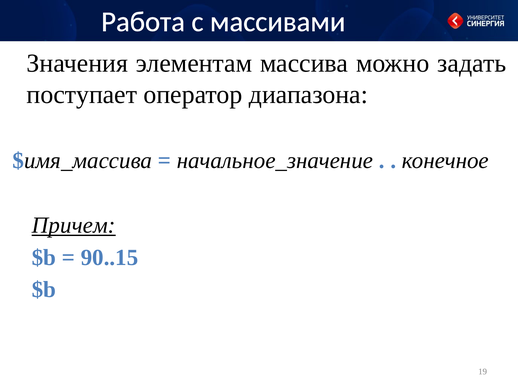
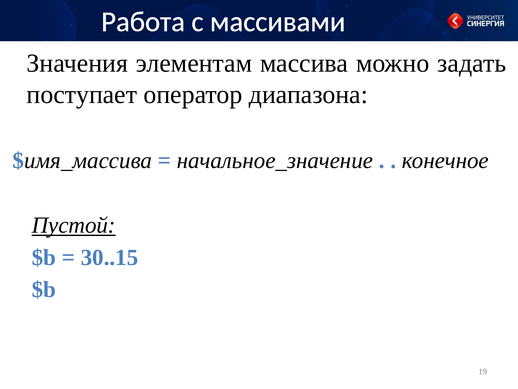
Причем: Причем -> Пустой (74, 225)
90..15: 90..15 -> 30..15 (109, 257)
